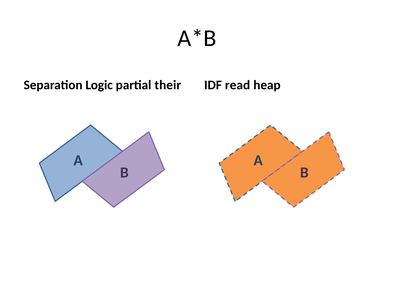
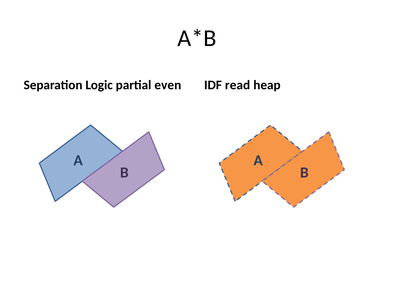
their: their -> even (168, 85)
